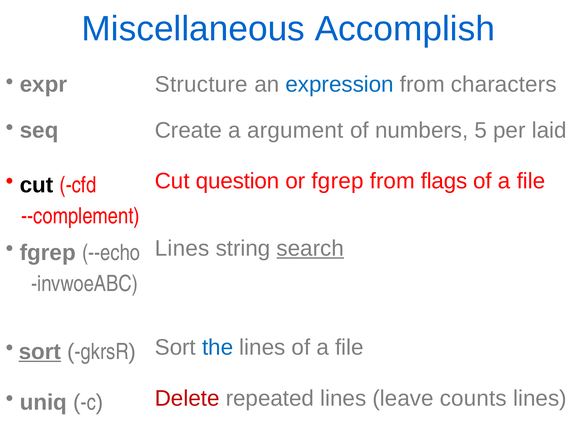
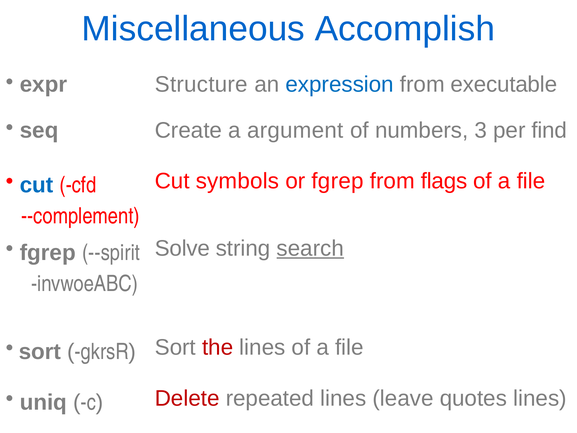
from characters: characters -> executable (504, 84)
5: 5 -> 3 (481, 130)
laid: laid -> find (549, 130)
question: question -> symbols (237, 181)
cut colour: black -> blue (37, 185)
Lines: Lines -> Solve (182, 248)
--echo: --echo -> --spirit (111, 252)
sort underline: present -> none (40, 351)
the colour: blue -> red (218, 347)
counts: counts -> quotes (473, 398)
